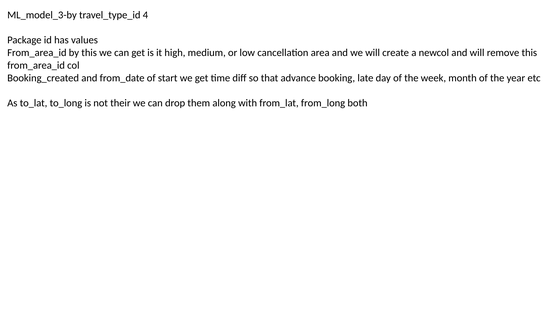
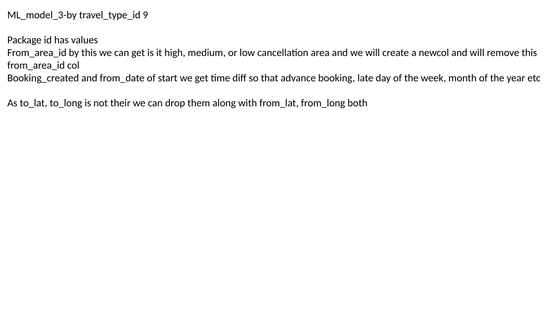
4: 4 -> 9 (145, 15)
